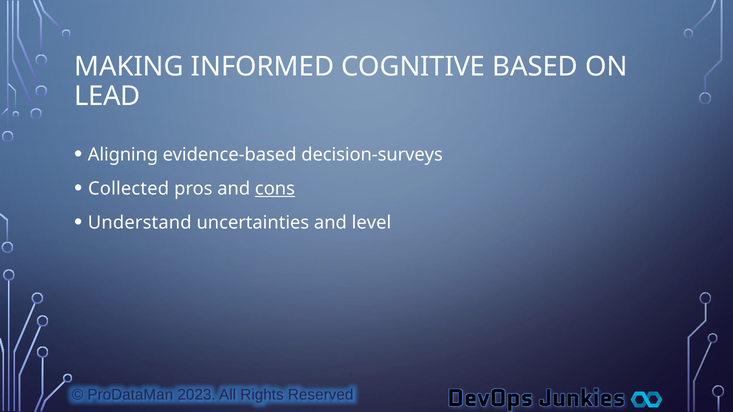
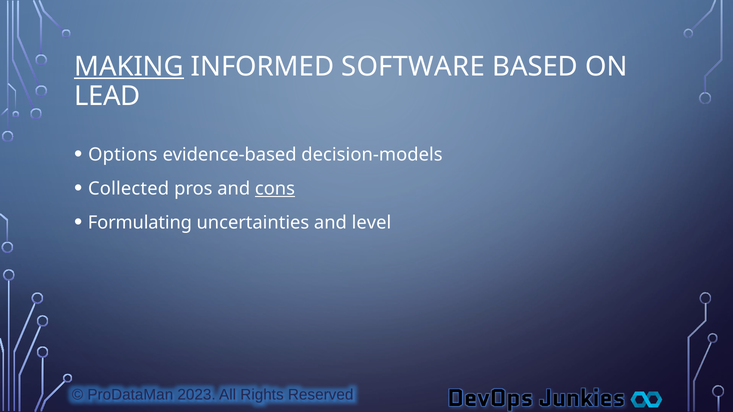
MAKING underline: none -> present (129, 67)
COGNITIVE: COGNITIVE -> SOFTWARE (413, 67)
Aligning: Aligning -> Options (123, 155)
decision-surveys: decision-surveys -> decision-models (372, 155)
Understand: Understand -> Formulating (140, 223)
